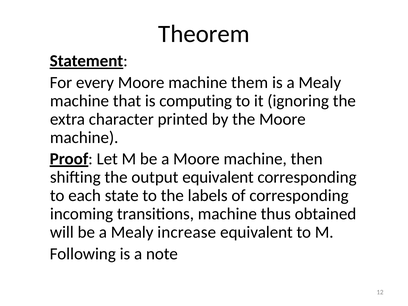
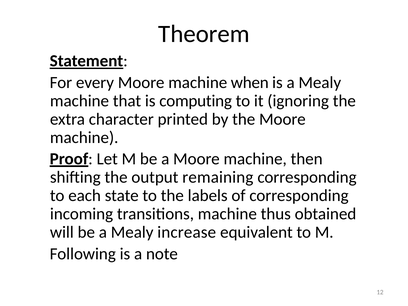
them: them -> when (250, 82)
output equivalent: equivalent -> remaining (218, 177)
